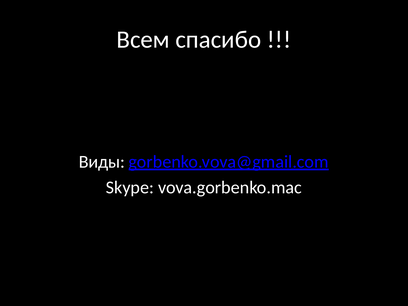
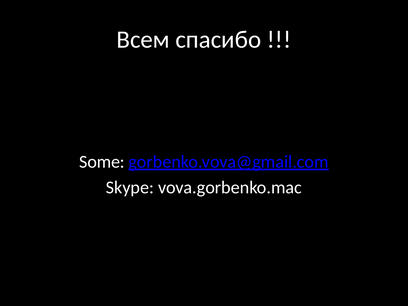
Виды: Виды -> Some (102, 162)
